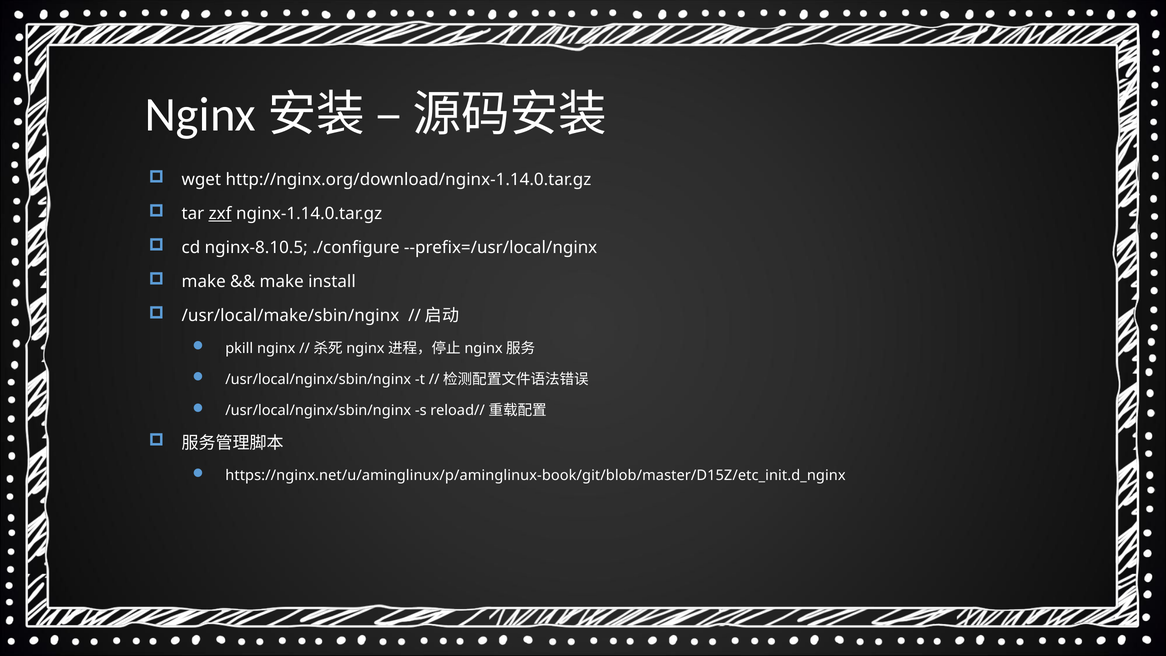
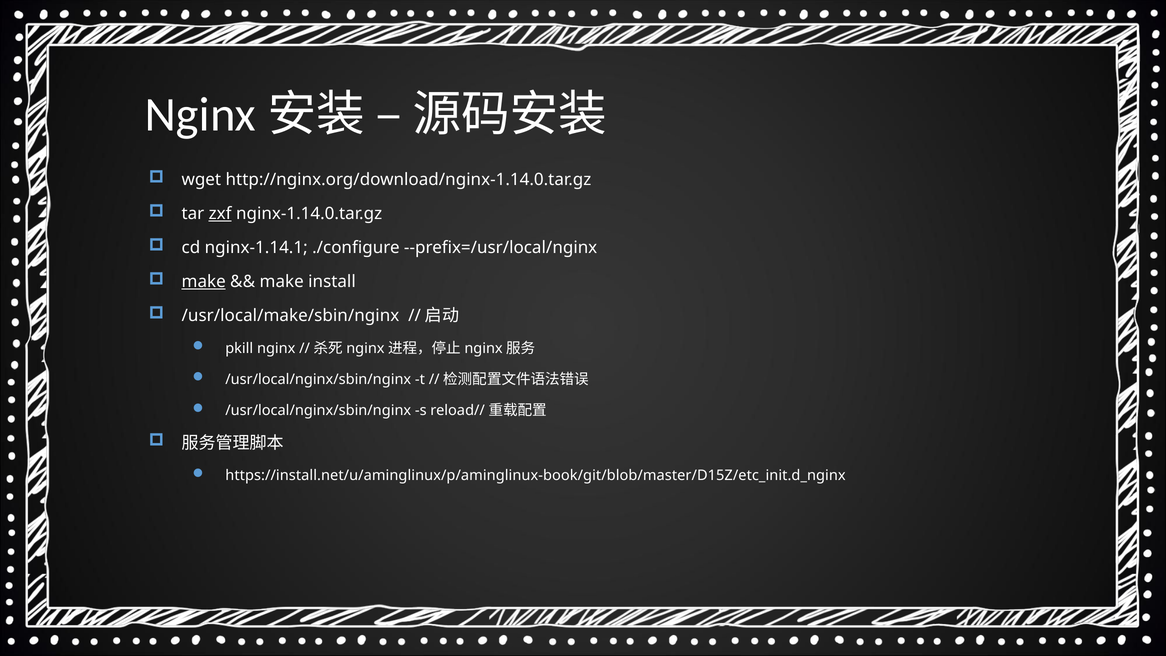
nginx-8.10.5: nginx-8.10.5 -> nginx-1.14.1 (256, 248)
make underline: none -> present (204, 282)
https://nginx.net/u/aminglinux/p/aminglinux-book/git/blob/master/D15Z/etc_init.d_nginx: https://nginx.net/u/aminglinux/p/aminglinux-book/git/blob/master/D15Z/etc_init.d_nginx -> https://install.net/u/aminglinux/p/aminglinux-book/git/blob/master/D15Z/etc_init.d_nginx (536, 476)
